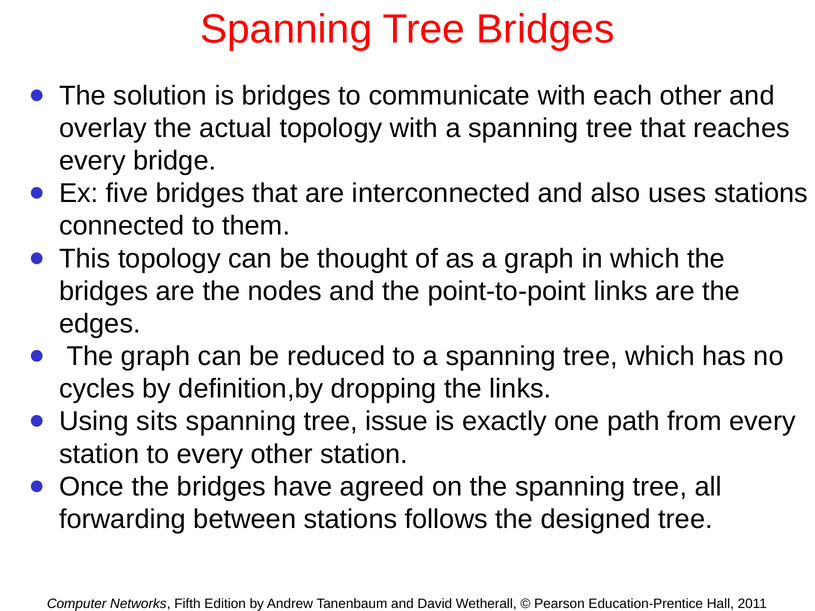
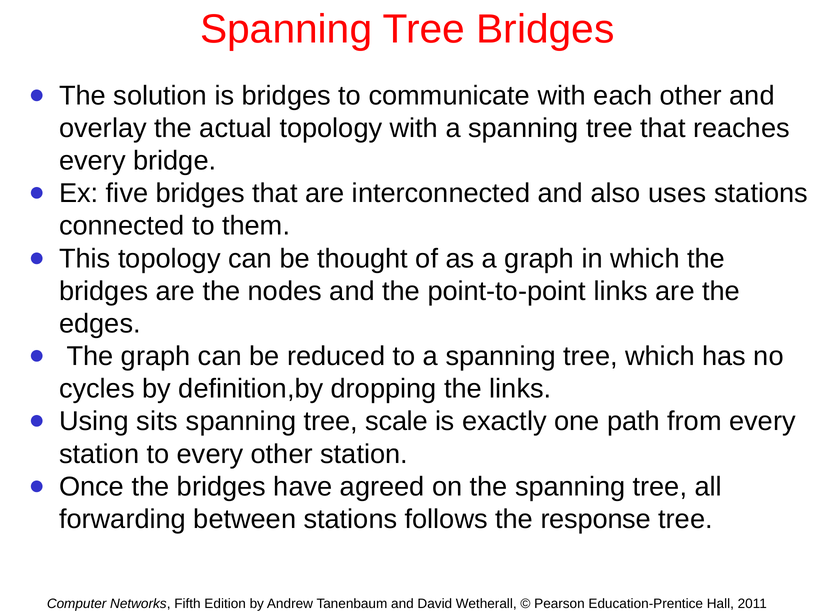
issue: issue -> scale (397, 422)
designed: designed -> response (596, 519)
